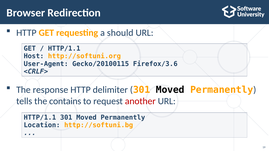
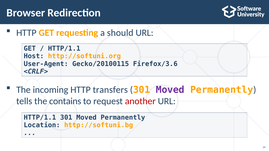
response: response -> incoming (51, 90)
delimiter: delimiter -> transfers (110, 90)
Moved colour: black -> purple (170, 90)
